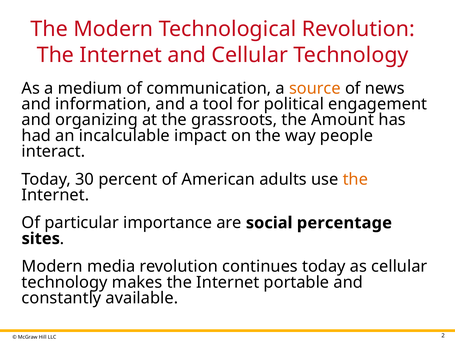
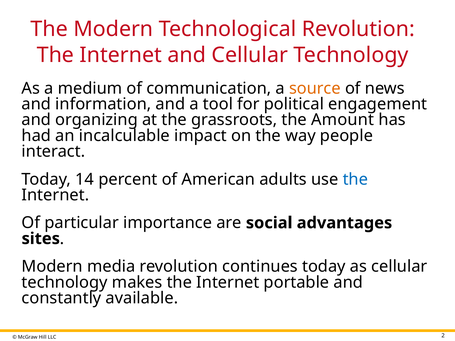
30: 30 -> 14 (85, 179)
the colour: orange -> blue (355, 179)
percentage: percentage -> advantages (344, 223)
